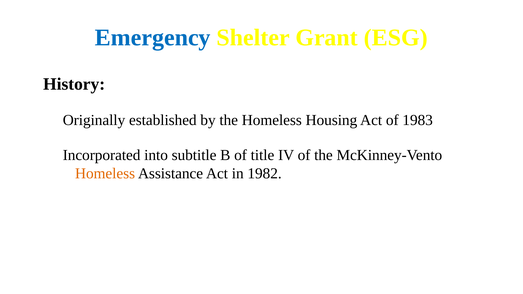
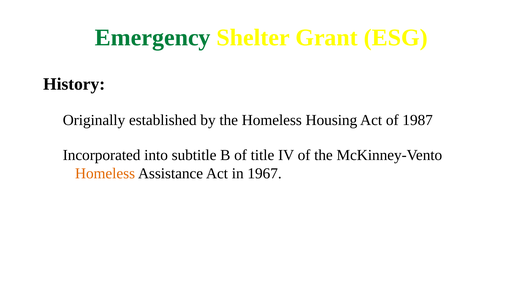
Emergency colour: blue -> green (153, 38)
1983: 1983 -> 1987 (418, 120)
1982: 1982 -> 1967 (265, 174)
